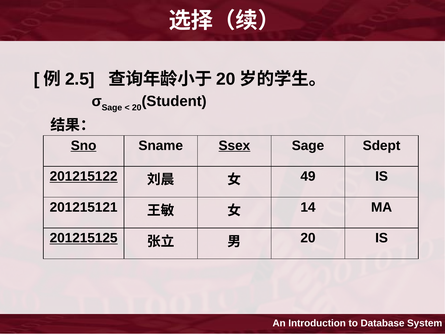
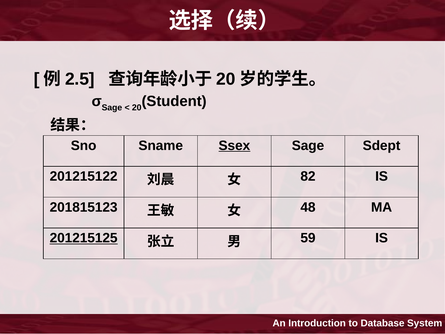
Sno underline: present -> none (84, 145)
201215122 underline: present -> none (84, 176)
49: 49 -> 82 (308, 176)
201215121: 201215121 -> 201815123 (84, 207)
14: 14 -> 48 (308, 207)
20: 20 -> 59 (308, 238)
